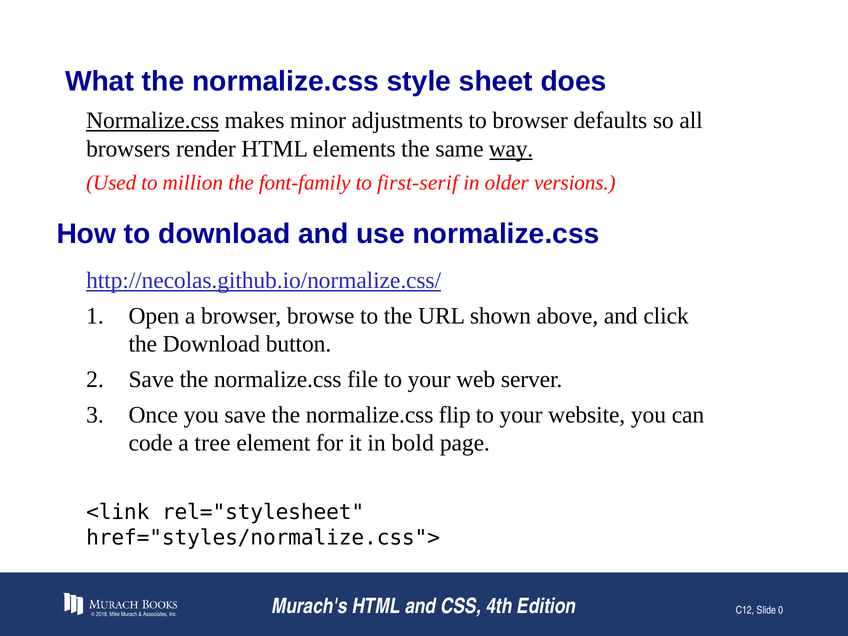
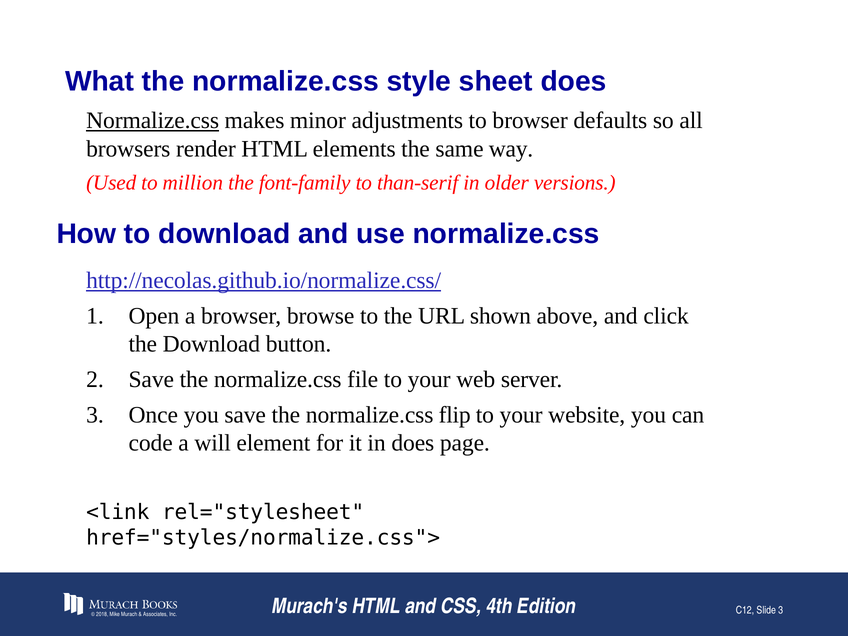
way underline: present -> none (511, 149)
first-serif: first-serif -> than-serif (418, 183)
tree: tree -> will (213, 443)
in bold: bold -> does (413, 443)
Slide 0: 0 -> 3 (781, 610)
